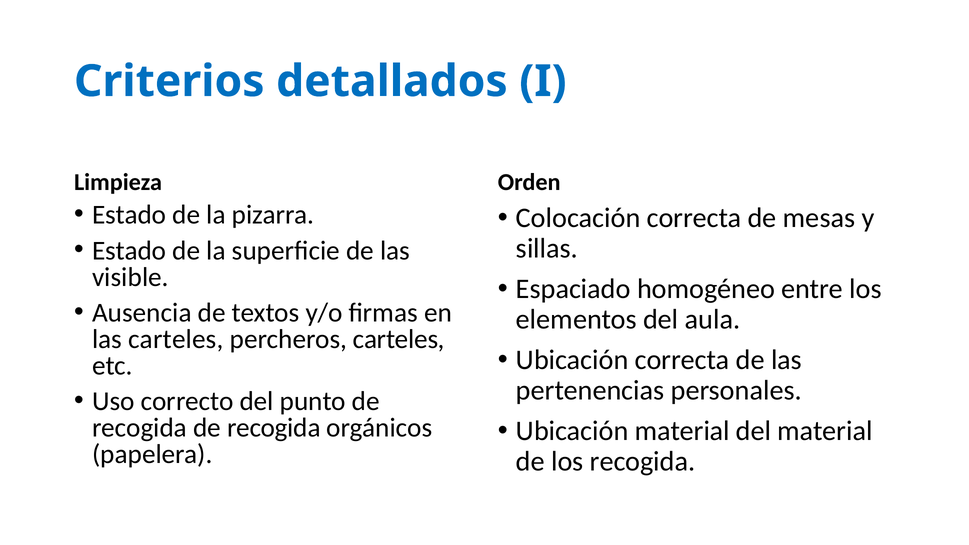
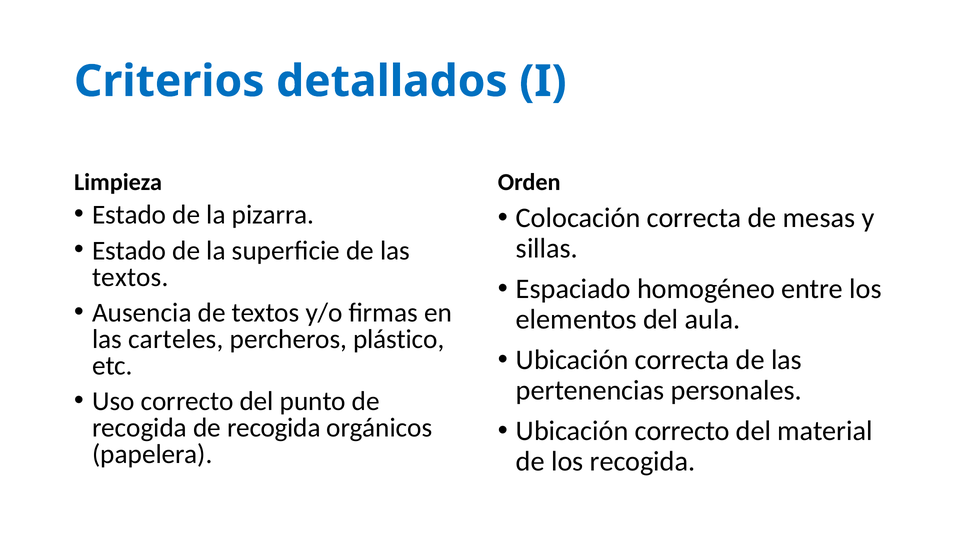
visible: visible -> textos (130, 277)
percheros carteles: carteles -> plástico (399, 339)
Ubicación material: material -> correcto (682, 431)
